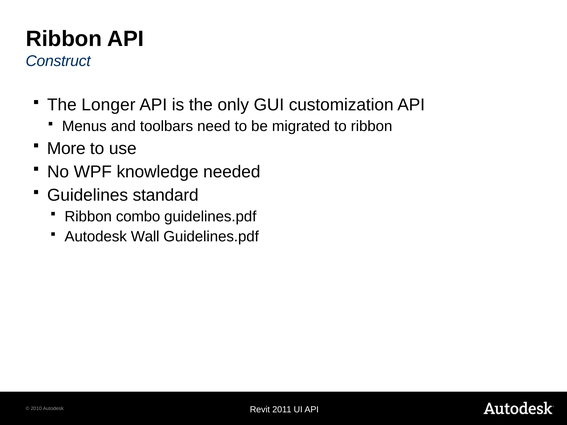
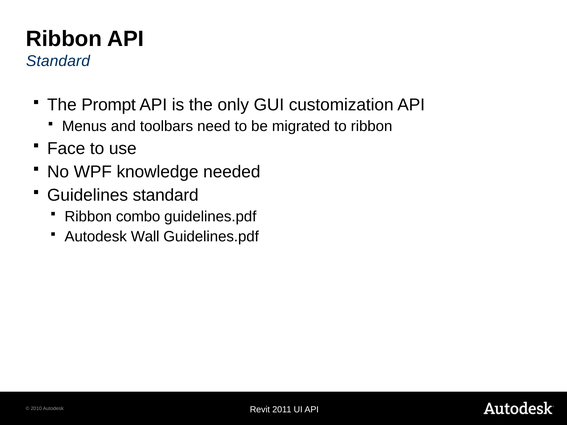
Construct: Construct -> Standard (58, 61)
Longer: Longer -> Prompt (109, 105)
More: More -> Face (66, 149)
